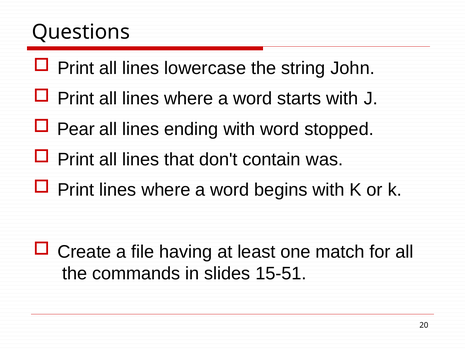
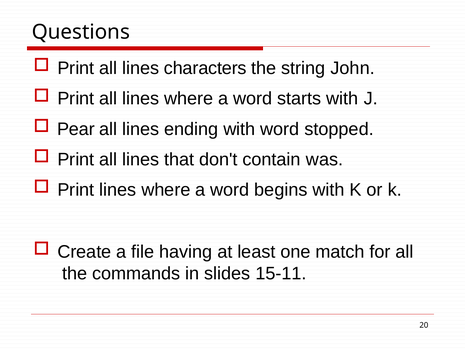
lowercase: lowercase -> characters (205, 68)
15-51: 15-51 -> 15-11 (281, 273)
